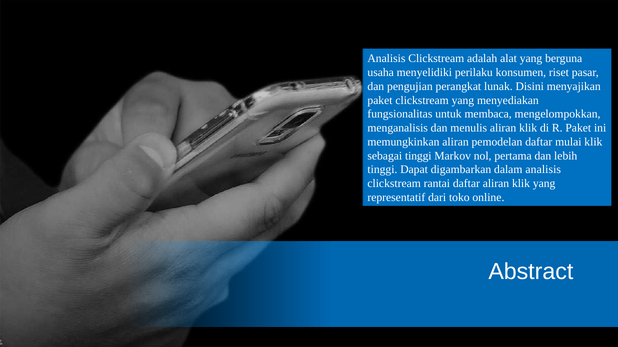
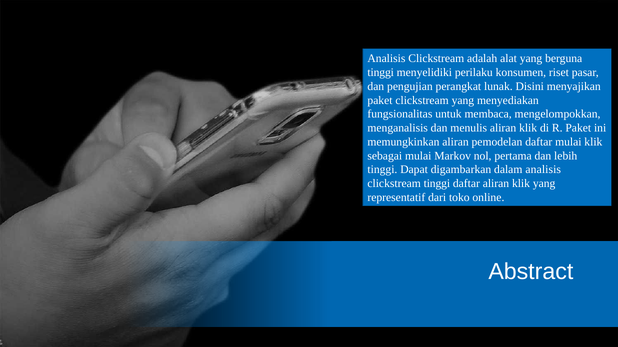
usaha: usaha -> tinggi (381, 73)
sebagai tinggi: tinggi -> mulai (418, 156)
clickstream rantai: rantai -> tinggi (437, 184)
